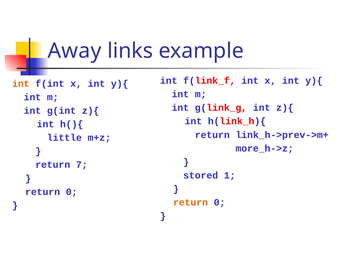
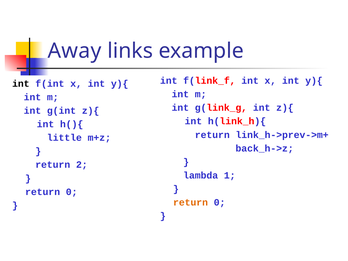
int colour: orange -> black (21, 84)
more_h->z: more_h->z -> back_h->z (265, 148)
7: 7 -> 2 (82, 165)
stored: stored -> lambda (201, 175)
